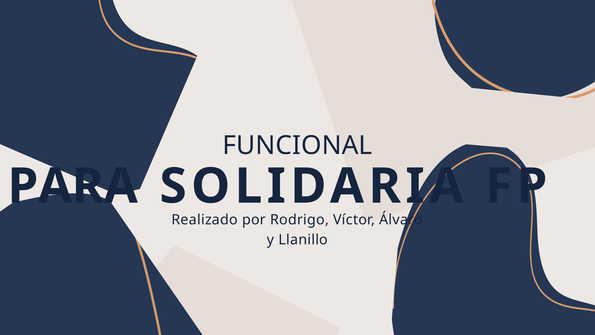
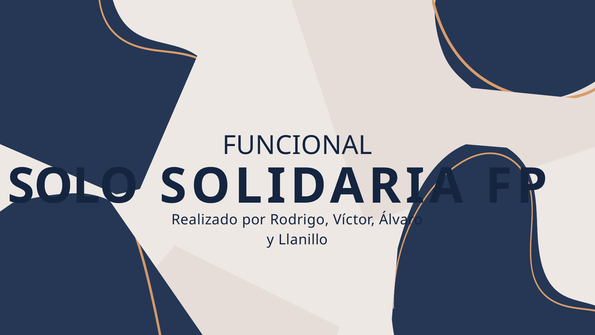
PARA: PARA -> SOLO (73, 186)
